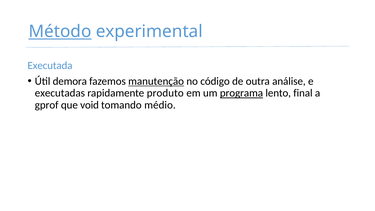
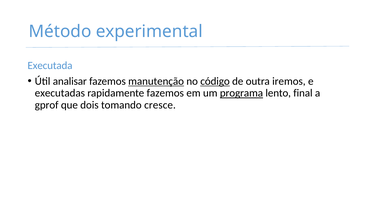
Método underline: present -> none (60, 32)
demora: demora -> analisar (70, 81)
código underline: none -> present (215, 81)
análise: análise -> iremos (289, 81)
rapidamente produto: produto -> fazemos (165, 93)
void: void -> dois (89, 105)
médio: médio -> cresce (160, 105)
